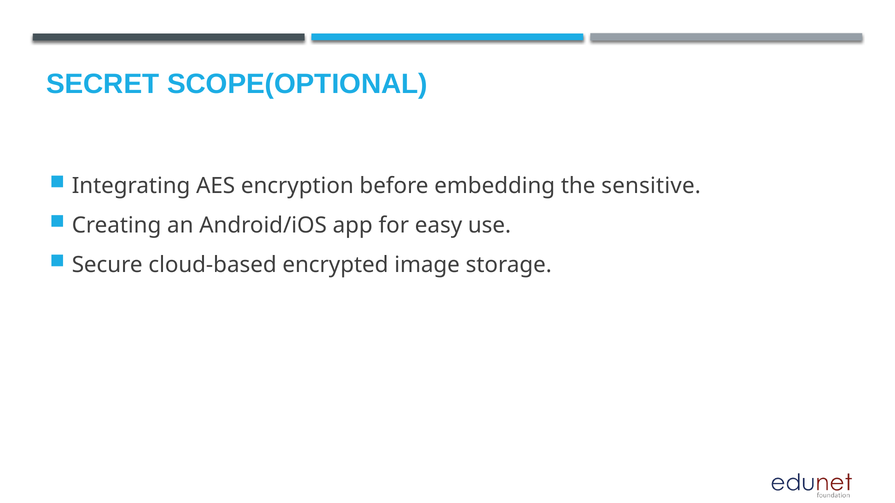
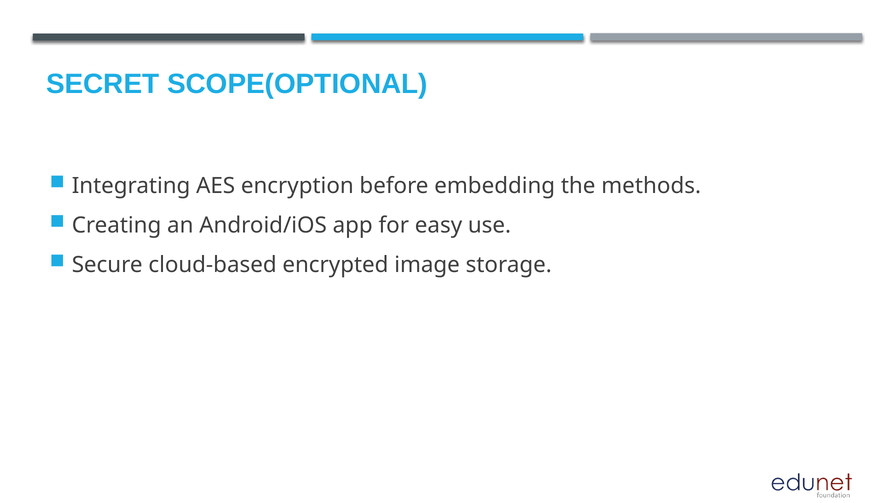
sensitive: sensitive -> methods (651, 186)
